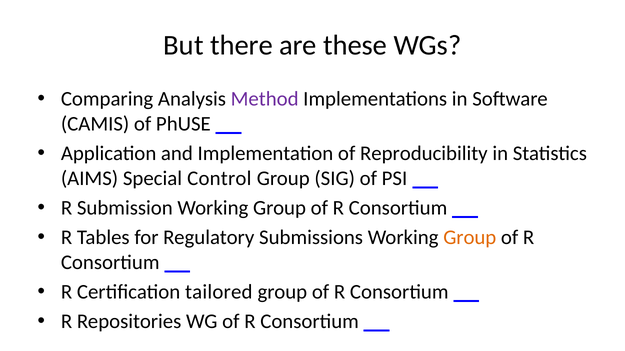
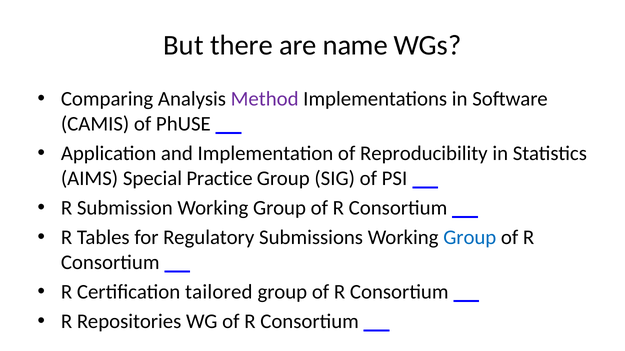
these: these -> name (355, 45)
Control: Control -> Practice (220, 179)
Group colour: orange -> blue (470, 238)
